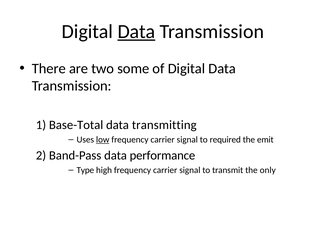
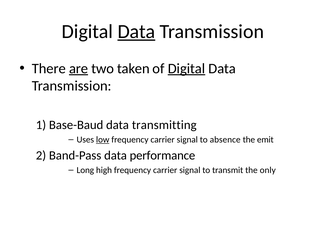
are underline: none -> present (79, 68)
some: some -> taken (133, 68)
Digital underline: none -> present (186, 68)
Base-Total: Base-Total -> Base-Baud (76, 125)
required: required -> absence (225, 139)
Type: Type -> Long (85, 170)
